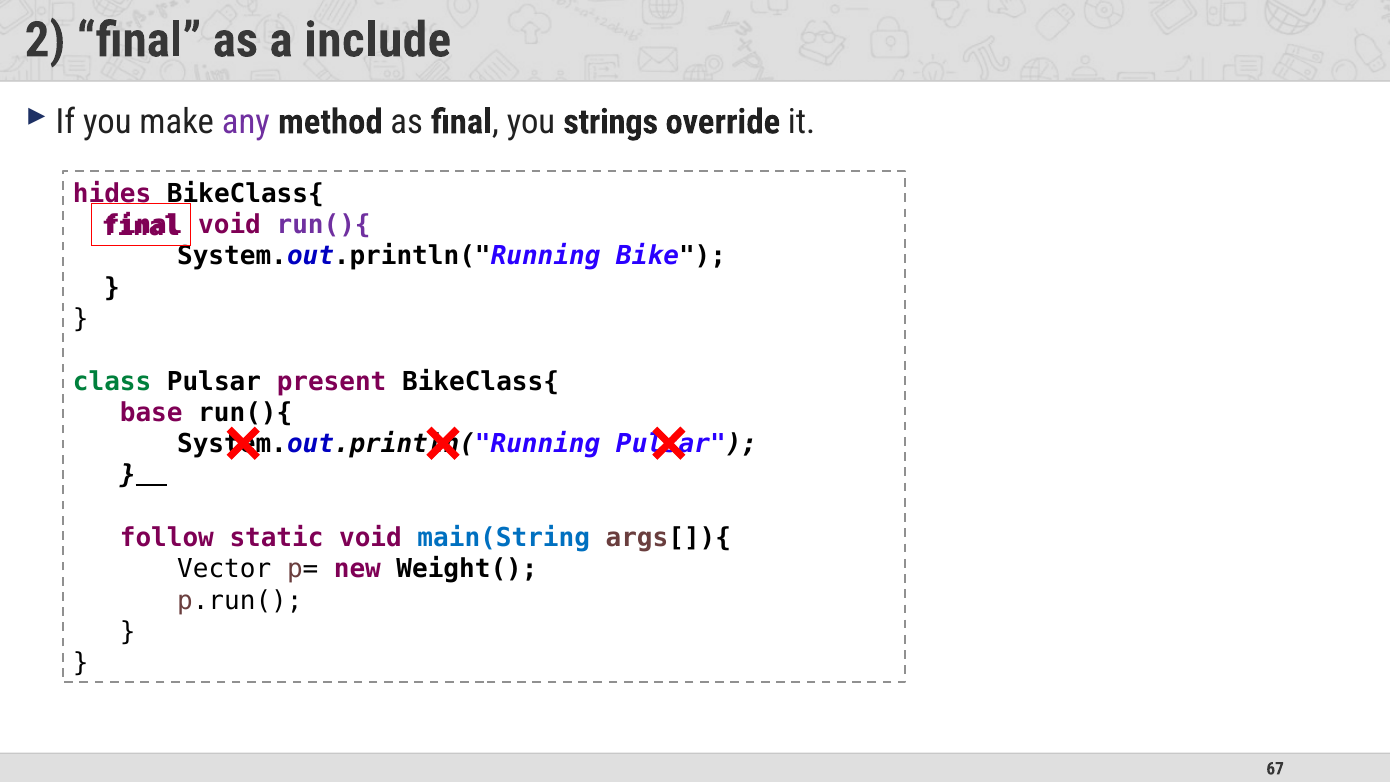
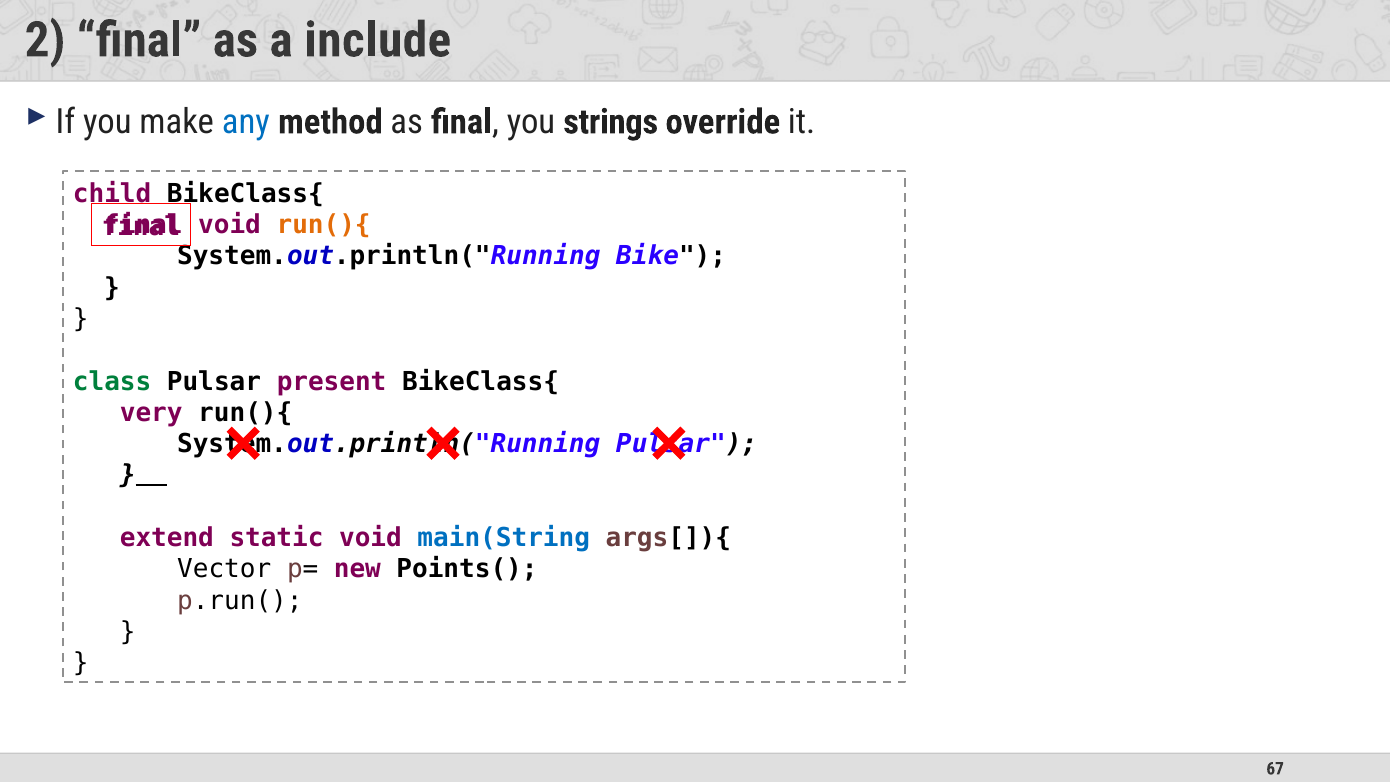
any colour: purple -> blue (246, 122)
hides: hides -> child (112, 194)
run(){ colour: purple -> orange (324, 225)
base: base -> very (151, 413)
follow: follow -> extend (167, 538)
Weight(: Weight( -> Points( (467, 569)
